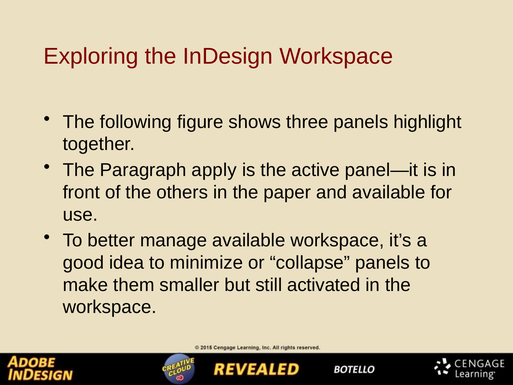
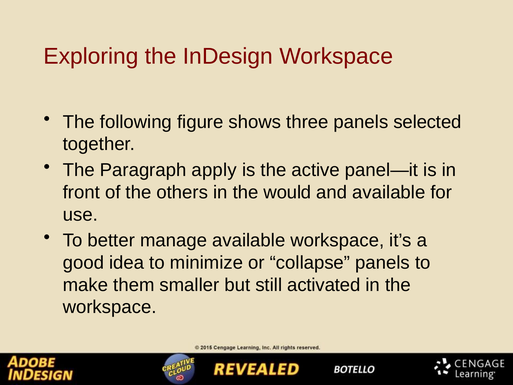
highlight: highlight -> selected (427, 122)
paper: paper -> would (287, 192)
